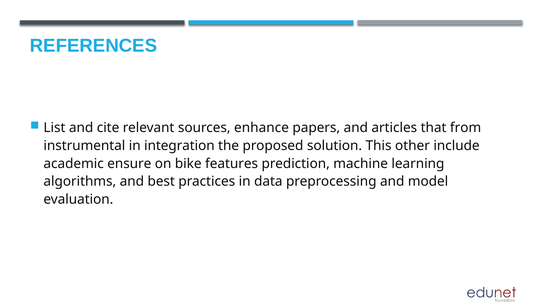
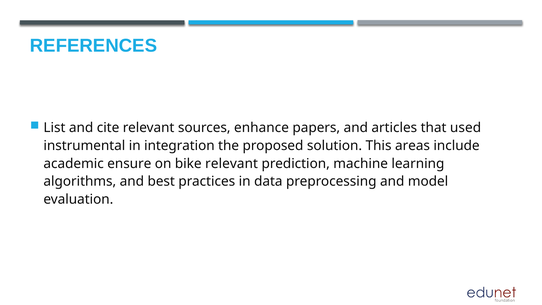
from: from -> used (466, 128)
other: other -> areas (412, 146)
bike features: features -> relevant (232, 164)
